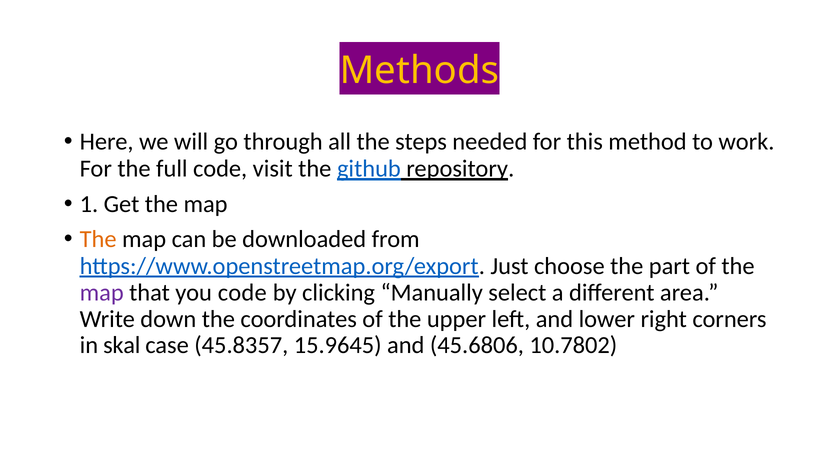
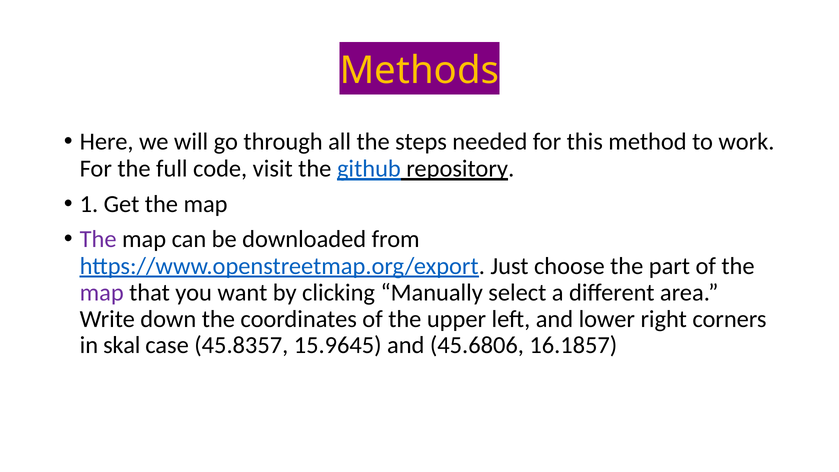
The colour: orange -> purple (98, 239)
you code: code -> want (242, 292)
10.7802: 10.7802 -> 16.1857 (573, 345)
